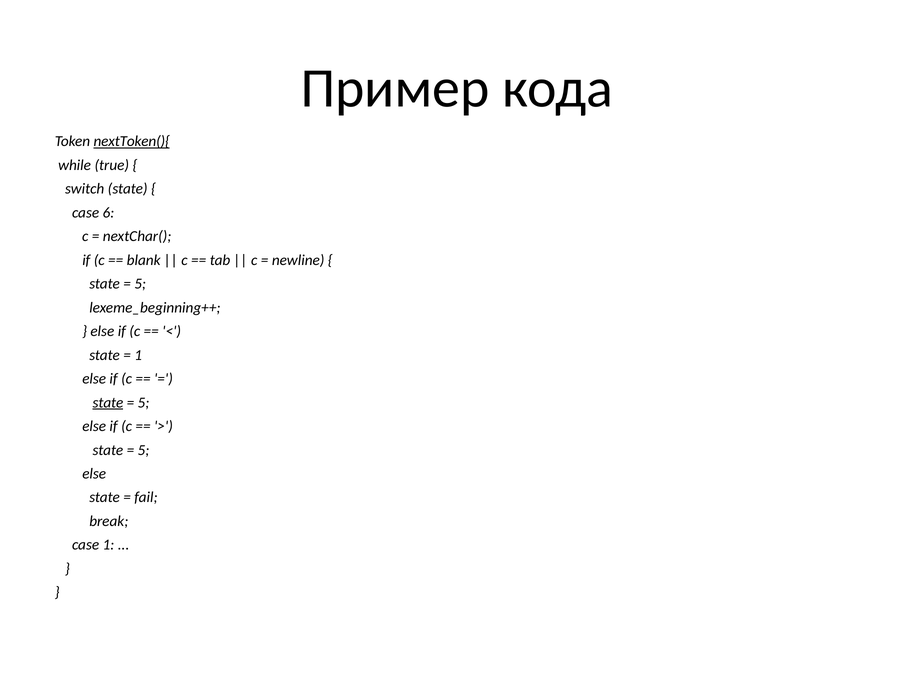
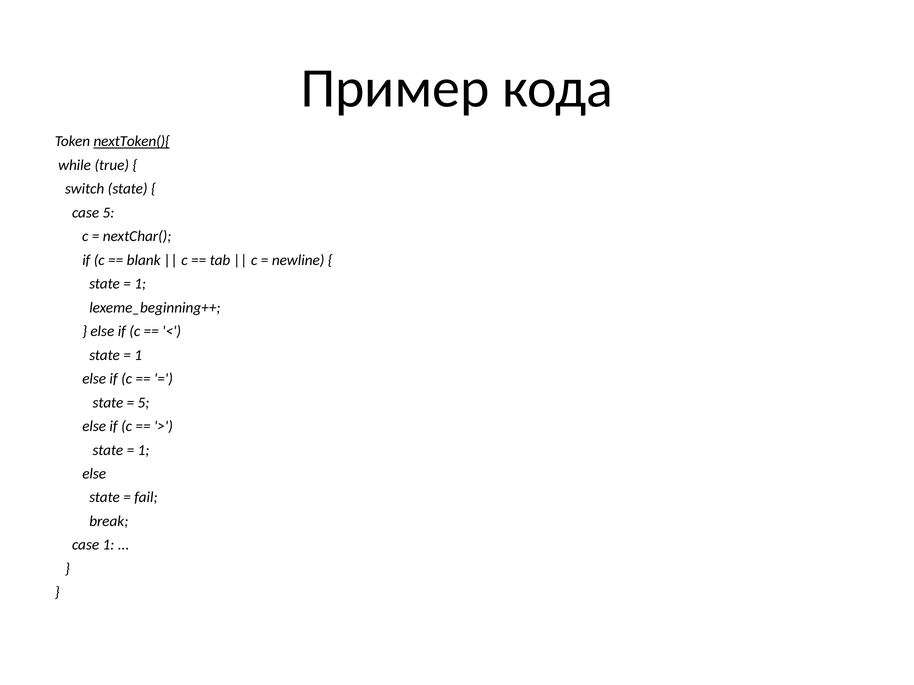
case 6: 6 -> 5 (109, 213)
5: 5 -> 1 (140, 284)
state underline: present -> none (108, 403)
5: 5 -> 1 (144, 450)
